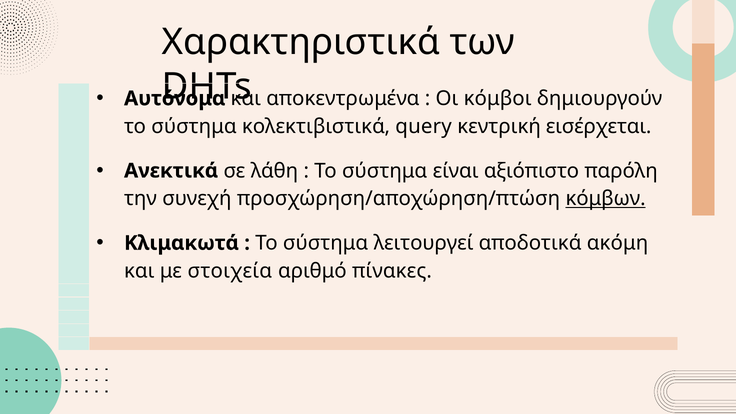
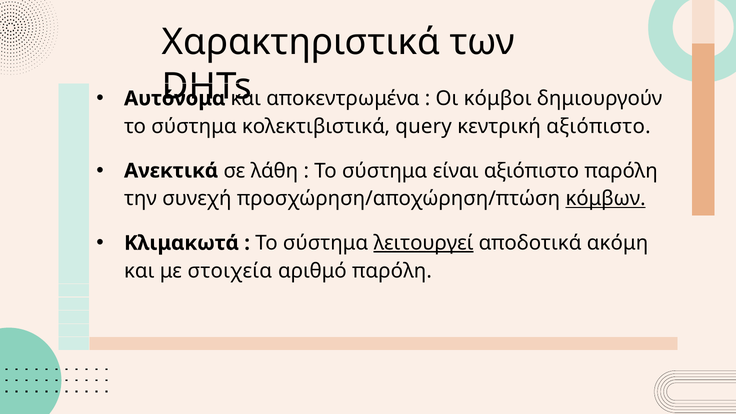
κεντρική εισέρχεται: εισέρχεται -> αξιόπιστο (598, 126)
λειτουργεί underline: none -> present (423, 243)
αριθμό πίνακες: πίνακες -> παρόλη (392, 271)
